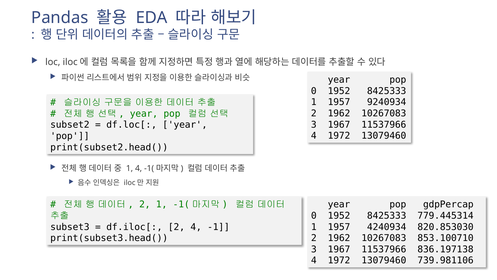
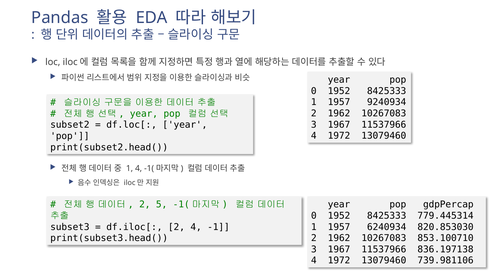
2 1: 1 -> 5 (162, 204)
4240934: 4240934 -> 6240934 (387, 227)
